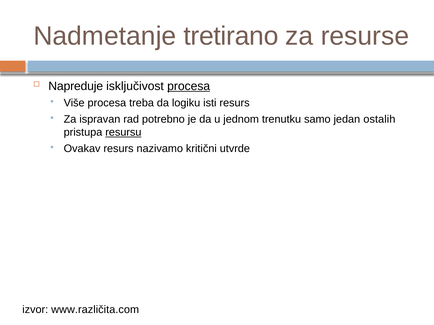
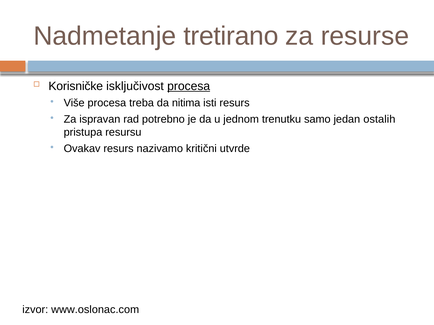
Napreduje: Napreduje -> Korisničke (76, 86)
logiku: logiku -> nitima (186, 103)
resursu underline: present -> none (123, 133)
www.različita.com: www.različita.com -> www.oslonac.com (95, 310)
